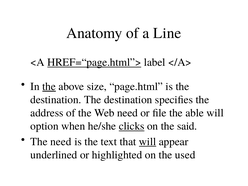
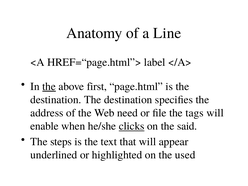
HREF=“page.html”> underline: present -> none (94, 62)
size: size -> first (97, 86)
able: able -> tags (195, 113)
option: option -> enable (45, 126)
The need: need -> steps (61, 142)
will underline: present -> none (148, 142)
